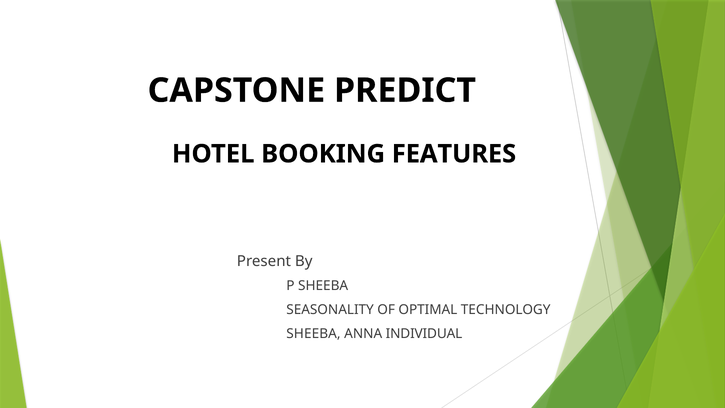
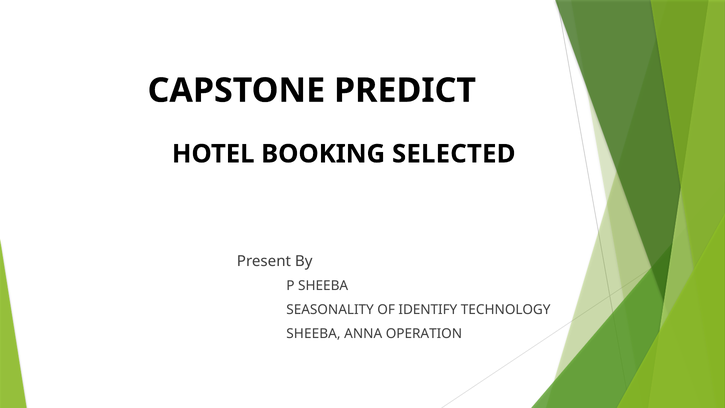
FEATURES: FEATURES -> SELECTED (454, 154)
OPTIMAL: OPTIMAL -> IDENTIFY (428, 310)
INDIVIDUAL: INDIVIDUAL -> OPERATION (424, 334)
